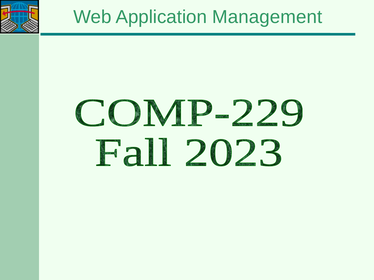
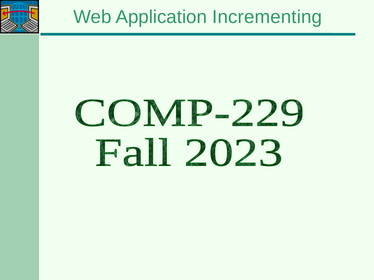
Management: Management -> Incrementing (267, 17)
